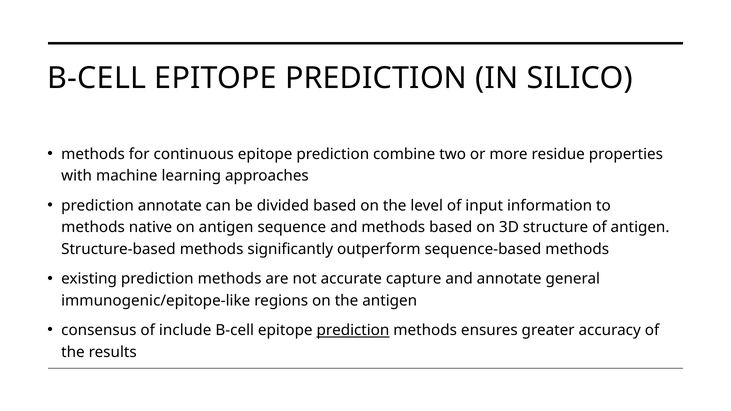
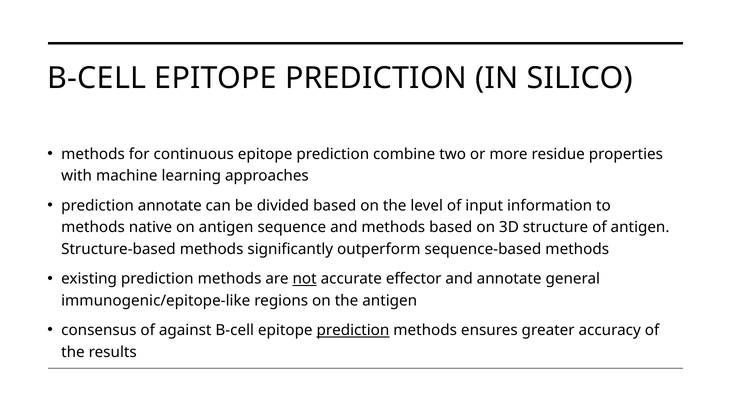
not underline: none -> present (305, 279)
capture: capture -> effector (414, 279)
include: include -> against (185, 330)
